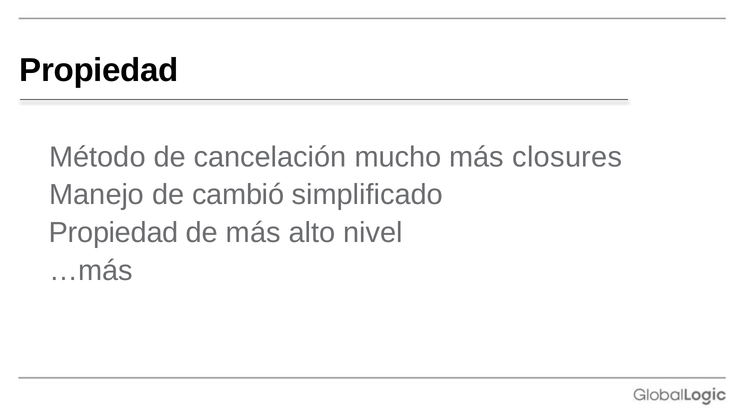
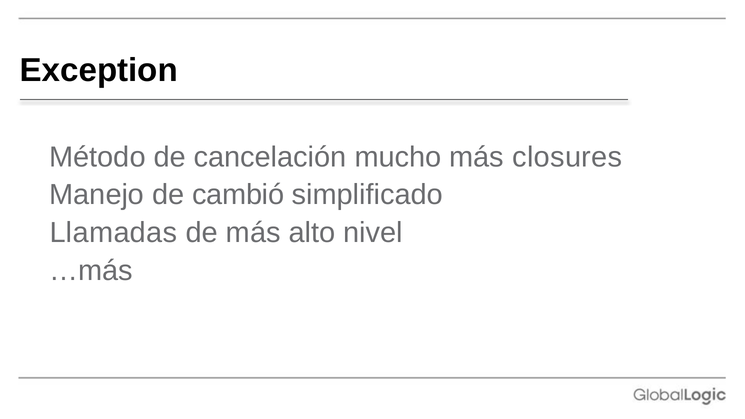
Propiedad: Propiedad -> Exception (99, 70)
Propiedad: Propiedad -> Llamadas (113, 233)
